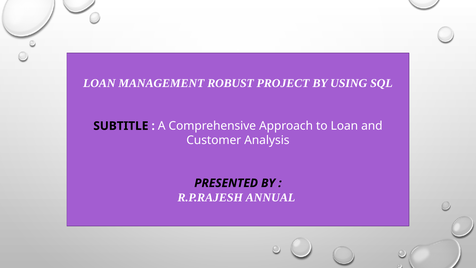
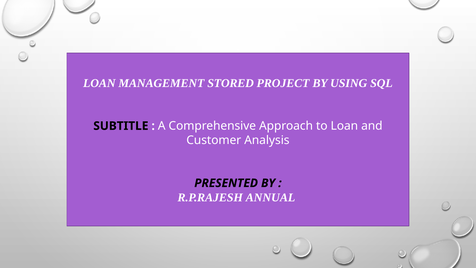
ROBUST: ROBUST -> STORED (231, 83)
